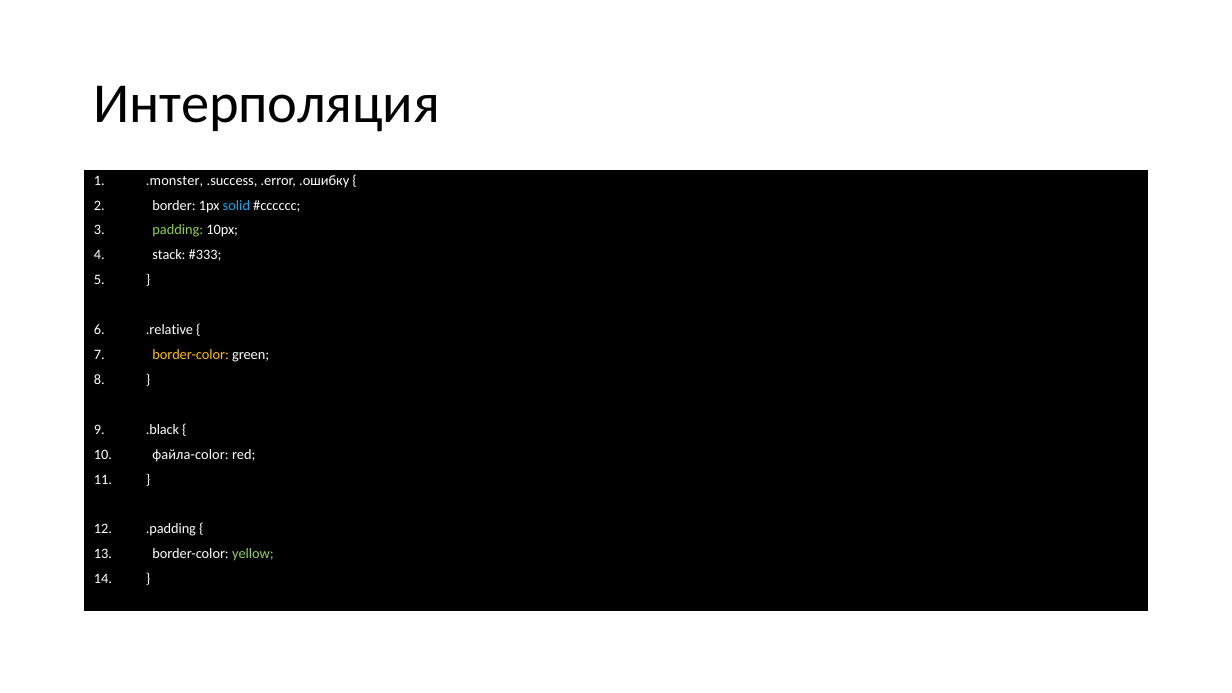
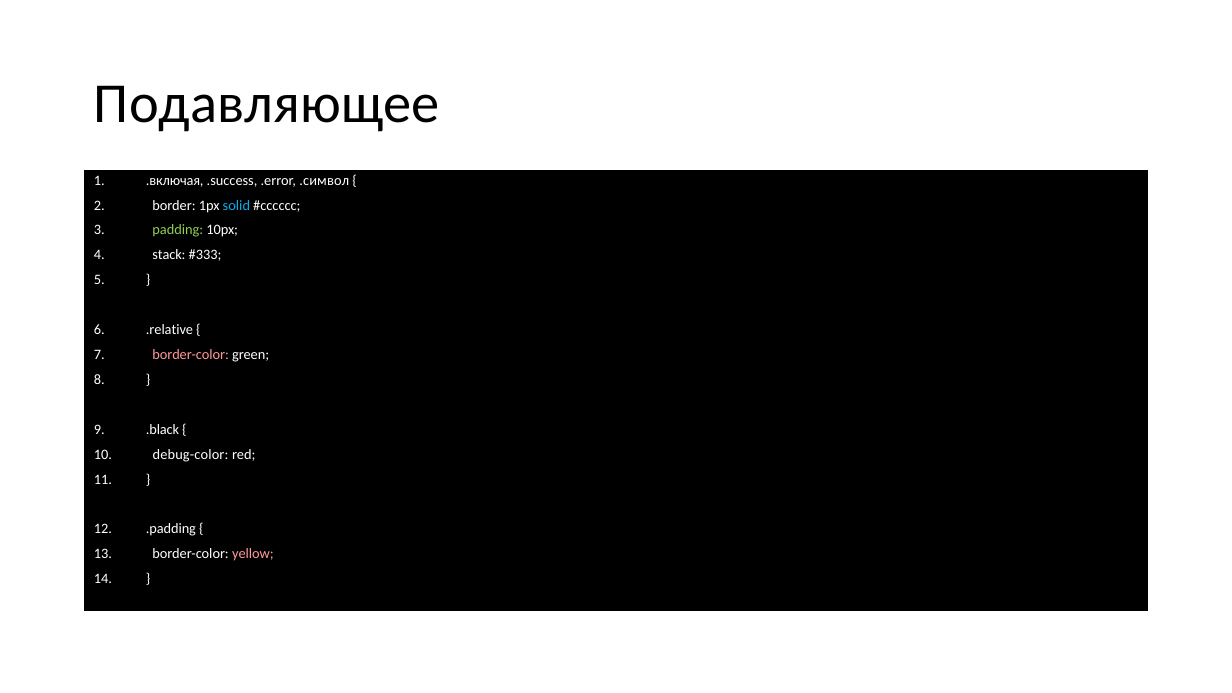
Интерполяция: Интерполяция -> Подавляющее (267, 103)
.monster: .monster -> .включая (175, 180)
.ошибку: .ошибку -> .символ (324, 180)
border-color colour: yellow -> pink (191, 355)
файла-color: файла-color -> debug-color (191, 454)
yellow colour: light green -> pink (253, 554)
